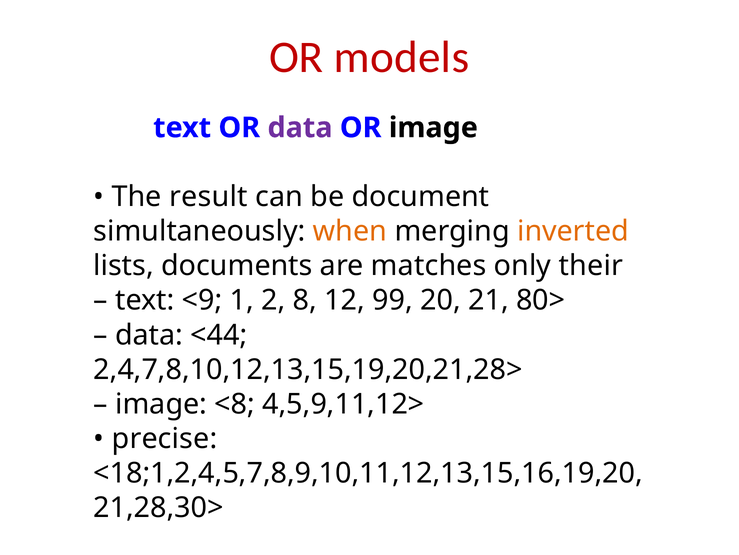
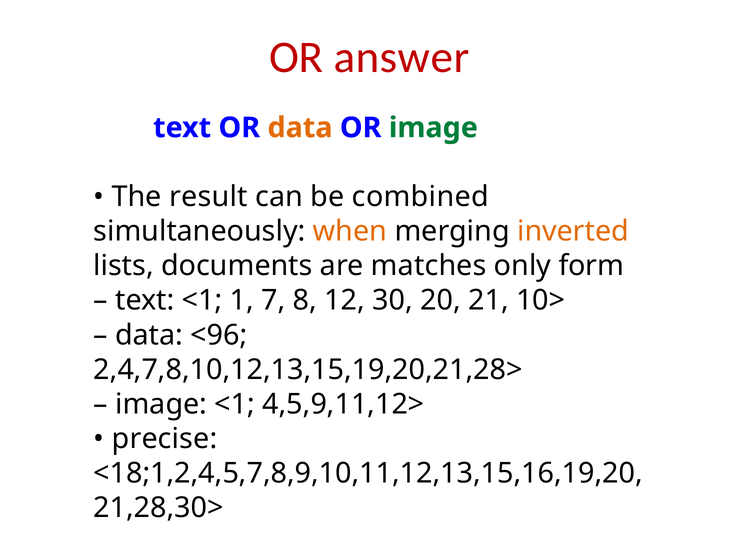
models: models -> answer (401, 57)
data colour: purple -> orange (300, 128)
image colour: black -> green (433, 128)
document: document -> combined (420, 197)
their: their -> form (591, 266)
text <9: <9 -> <1 (202, 300)
2: 2 -> 7 (273, 300)
99: 99 -> 30 (393, 300)
80>: 80> -> 10> (541, 300)
<44: <44 -> <96 (219, 335)
image <8: <8 -> <1 (235, 404)
